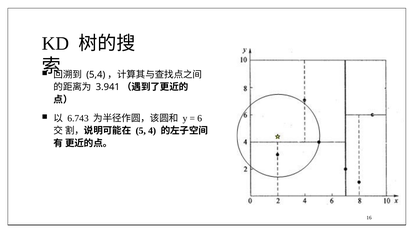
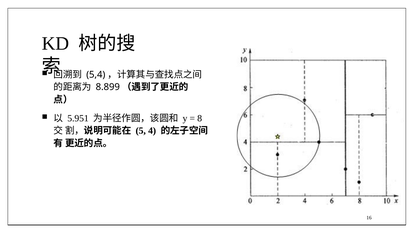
3.941: 3.941 -> 8.899 (108, 87)
6.743: 6.743 -> 5.951 (78, 118)
6: 6 -> 8 (200, 118)
